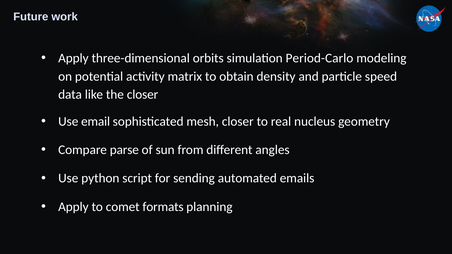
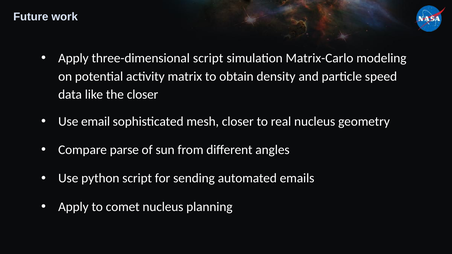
three-dimensional orbits: orbits -> script (208, 58)
Period-Carlo: Period-Carlo -> Matrix-Carlo (320, 58)
comet formats: formats -> nucleus (163, 207)
